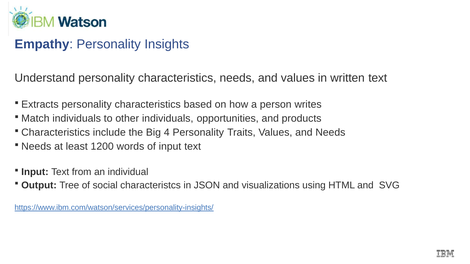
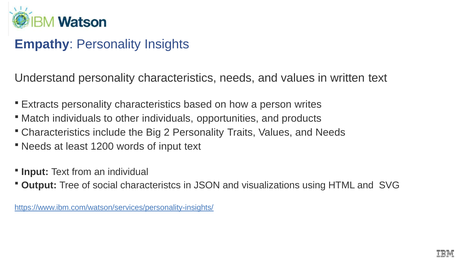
4: 4 -> 2 (167, 133)
